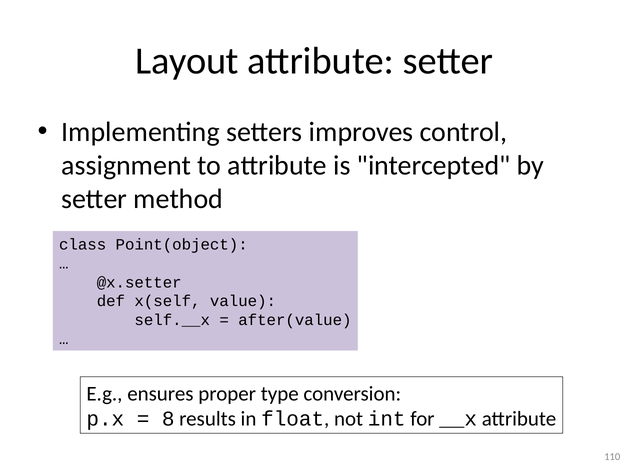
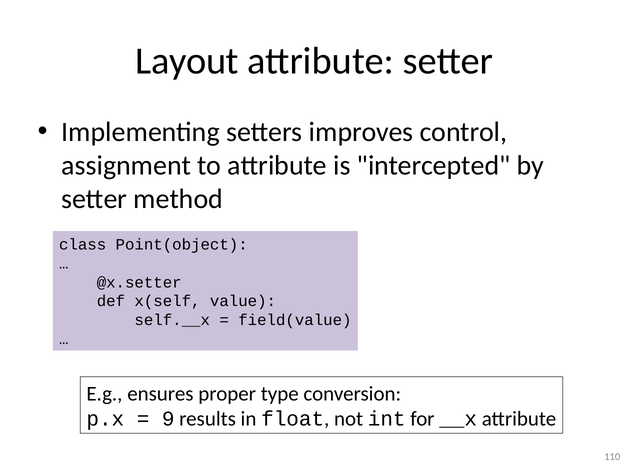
after(value: after(value -> field(value (295, 320)
8: 8 -> 9 (168, 419)
